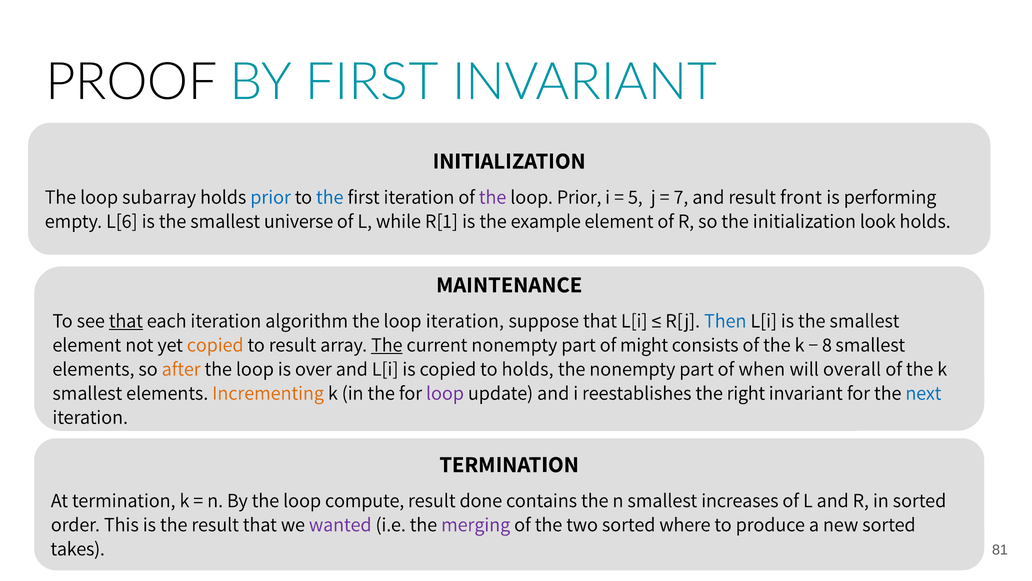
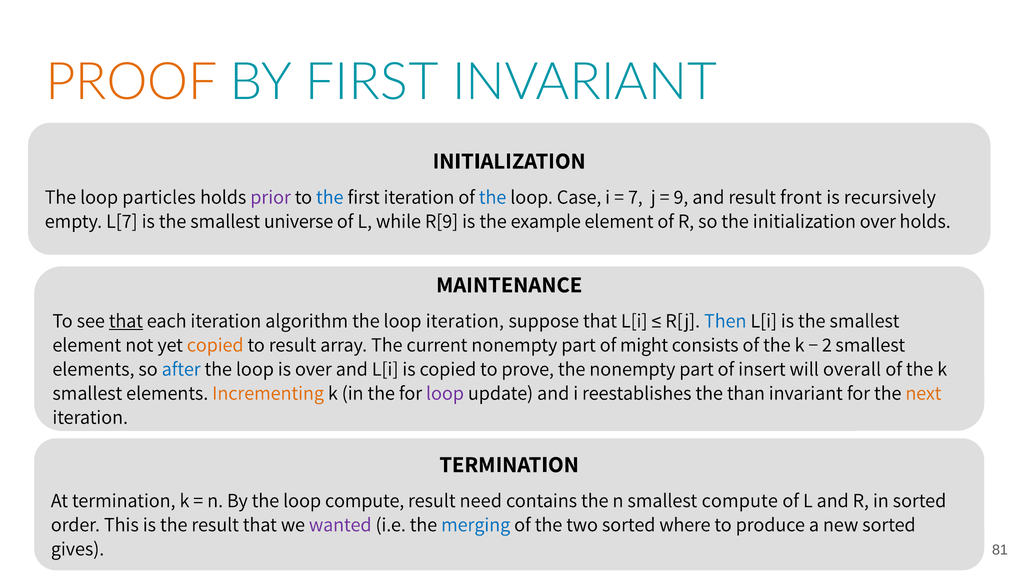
PROOF colour: black -> orange (131, 82)
subarray: subarray -> particles (159, 197)
prior colour: blue -> purple (271, 197)
the colour: purple -> blue (493, 197)
loop Prior: Prior -> Case (579, 197)
5: 5 -> 7 (635, 197)
7: 7 -> 9 (681, 197)
performing: performing -> recursively (890, 197)
L[6: L[6 -> L[7 (122, 221)
R[1: R[1 -> R[9 (442, 221)
initialization look: look -> over (878, 221)
The underline: present -> none (387, 345)
8: 8 -> 2 (827, 345)
after colour: orange -> blue (181, 369)
to holds: holds -> prove (528, 369)
when: when -> insert (762, 369)
right: right -> than (746, 393)
next colour: blue -> orange (923, 393)
done: done -> need (481, 500)
smallest increases: increases -> compute (740, 500)
merging colour: purple -> blue (476, 524)
takes: takes -> gives (78, 548)
